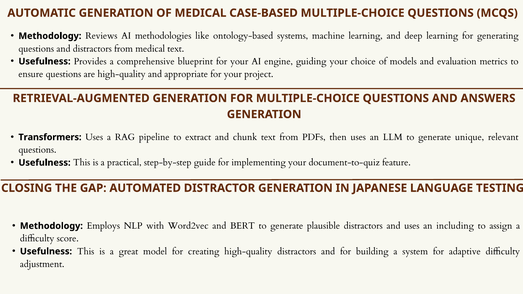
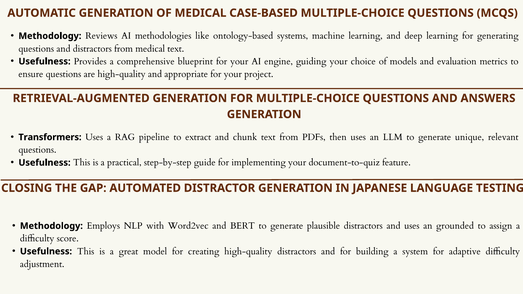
including: including -> grounded (455, 226)
